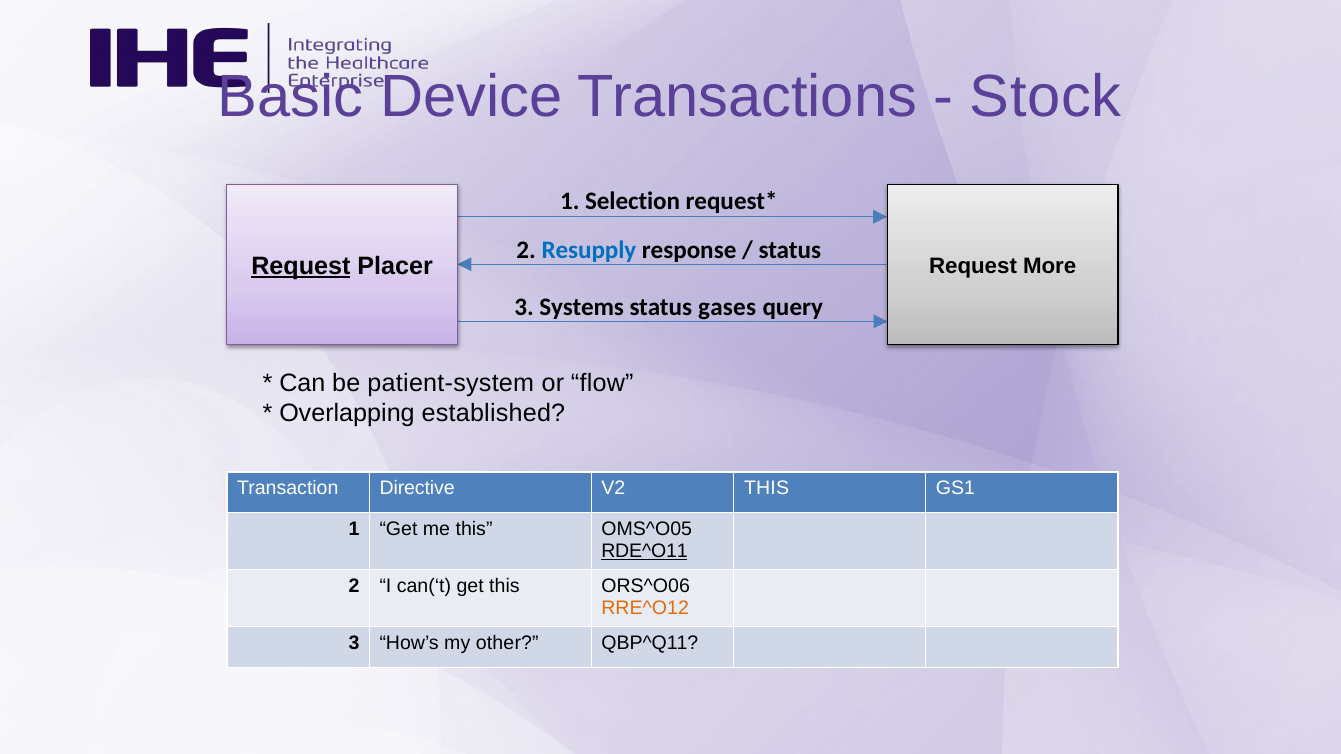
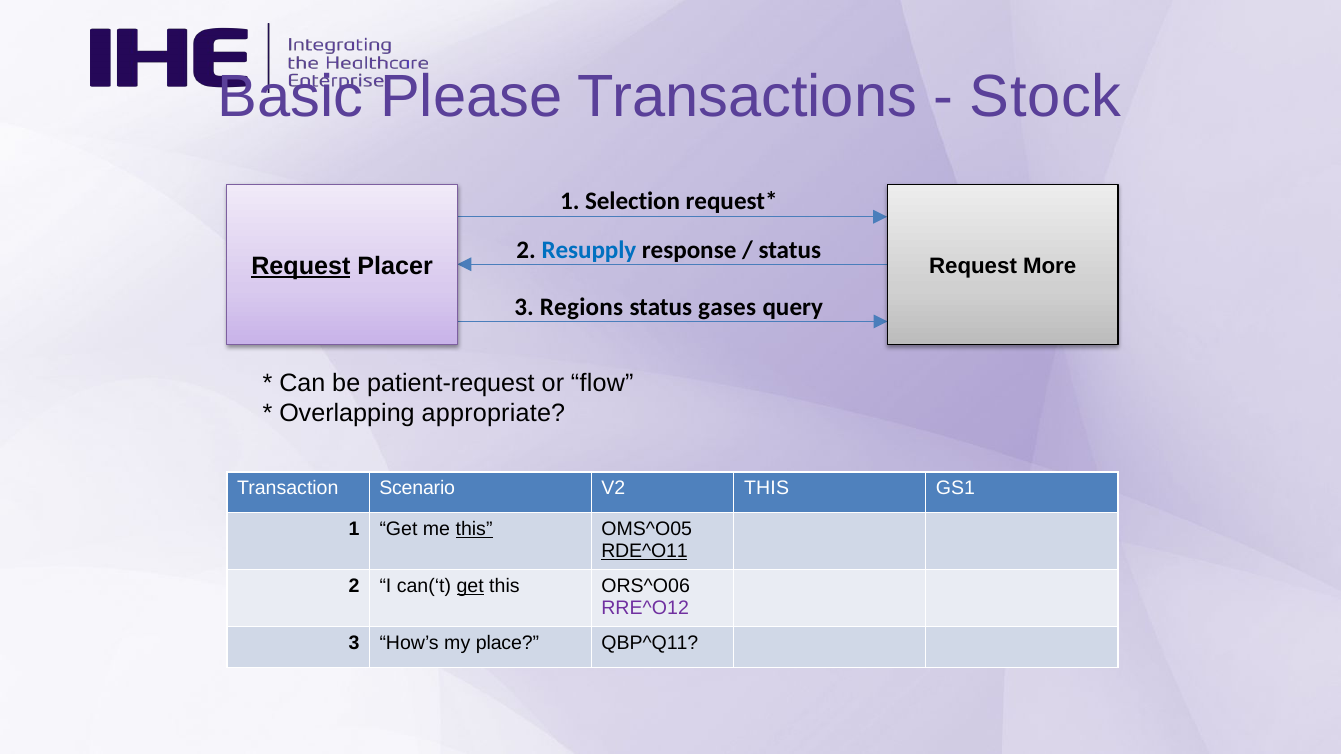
Device: Device -> Please (471, 97)
Systems: Systems -> Regions (582, 307)
patient-system: patient-system -> patient-request (451, 383)
established: established -> appropriate (493, 413)
Directive: Directive -> Scenario (417, 489)
this underline: none -> present (474, 529)
get underline: none -> present (470, 586)
RRE^O12 colour: orange -> purple (645, 608)
other: other -> place (507, 643)
